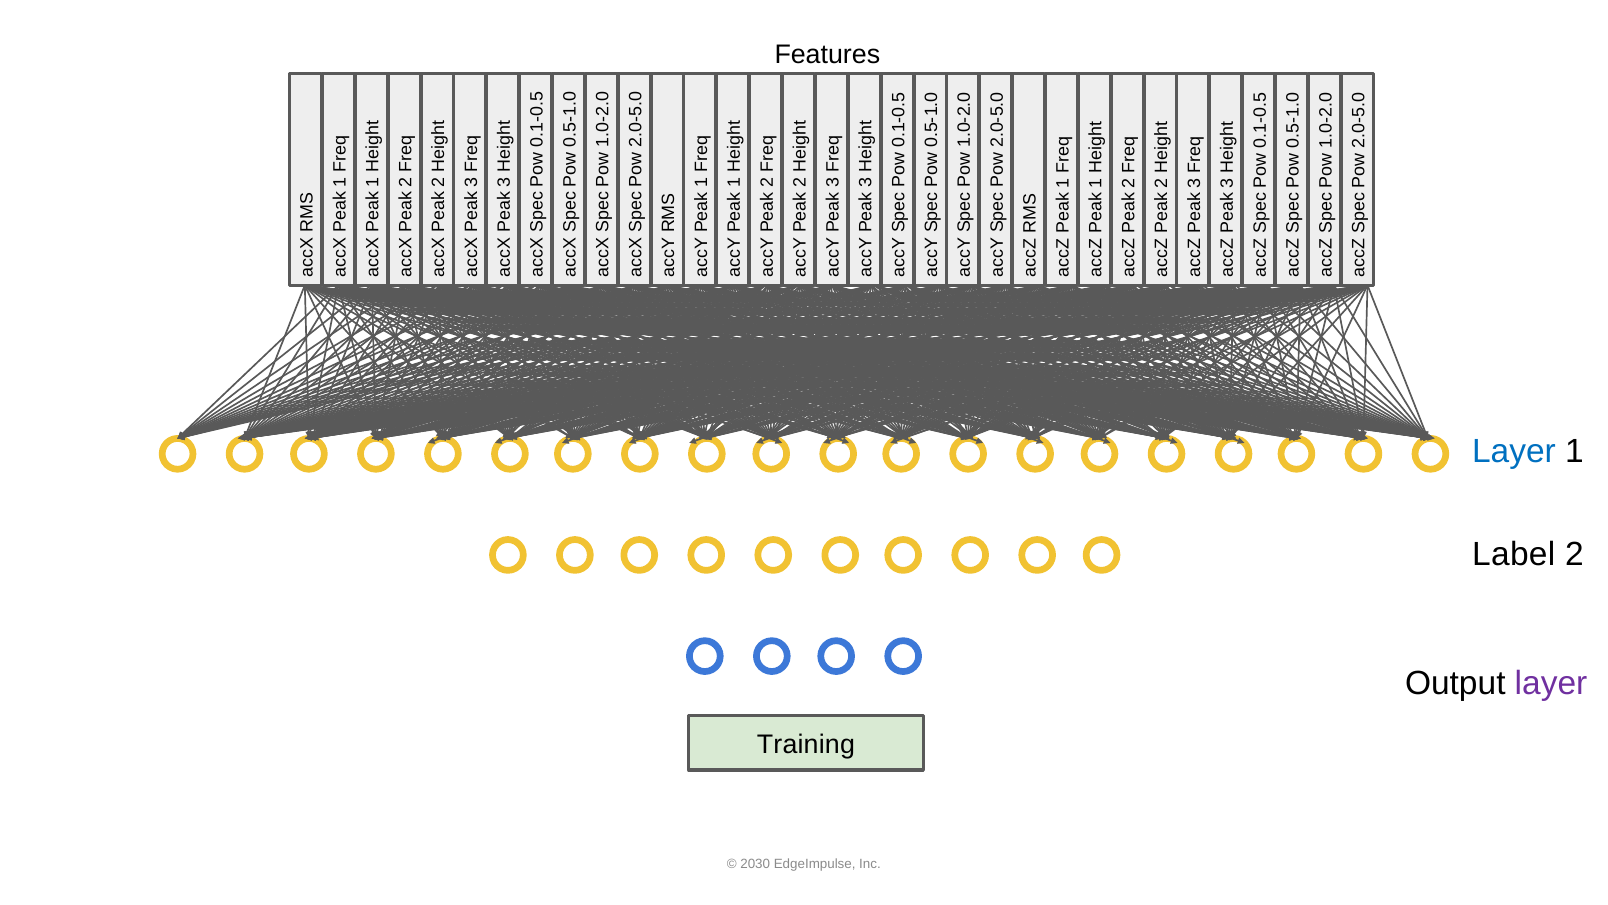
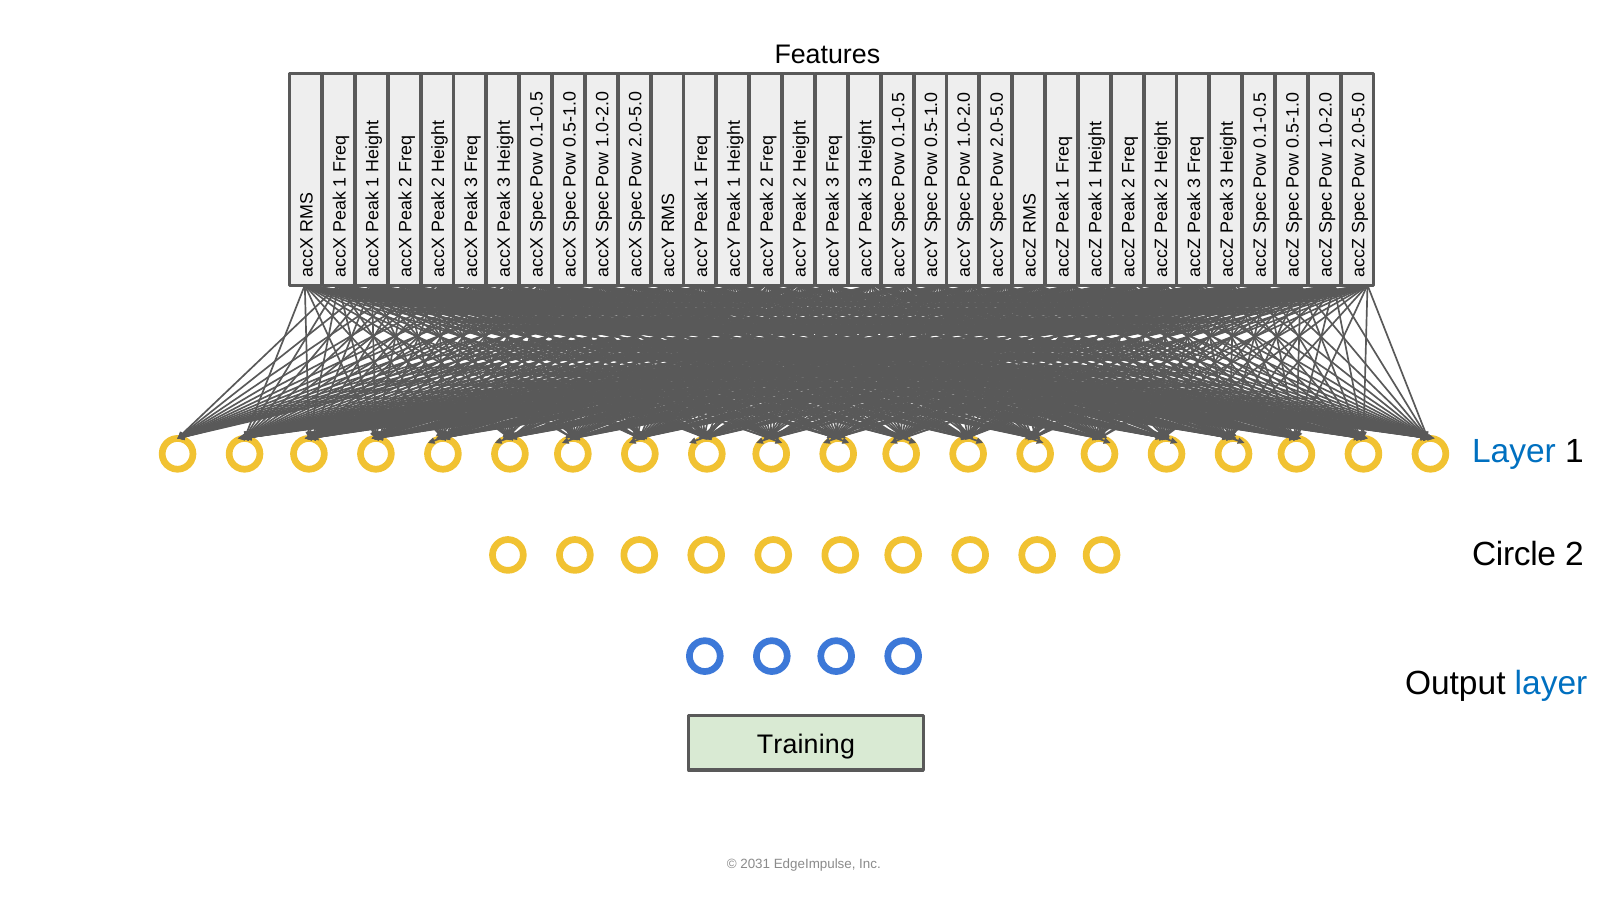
Label: Label -> Circle (1514, 554)
layer colour: purple -> blue (1551, 683)
2030: 2030 -> 2031 (755, 863)
